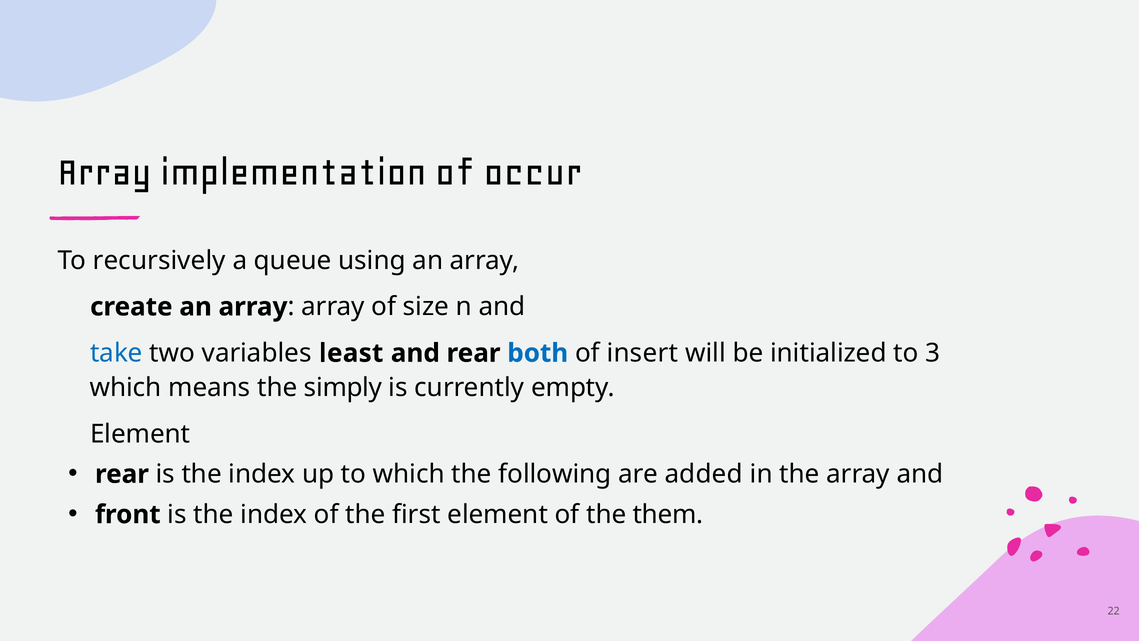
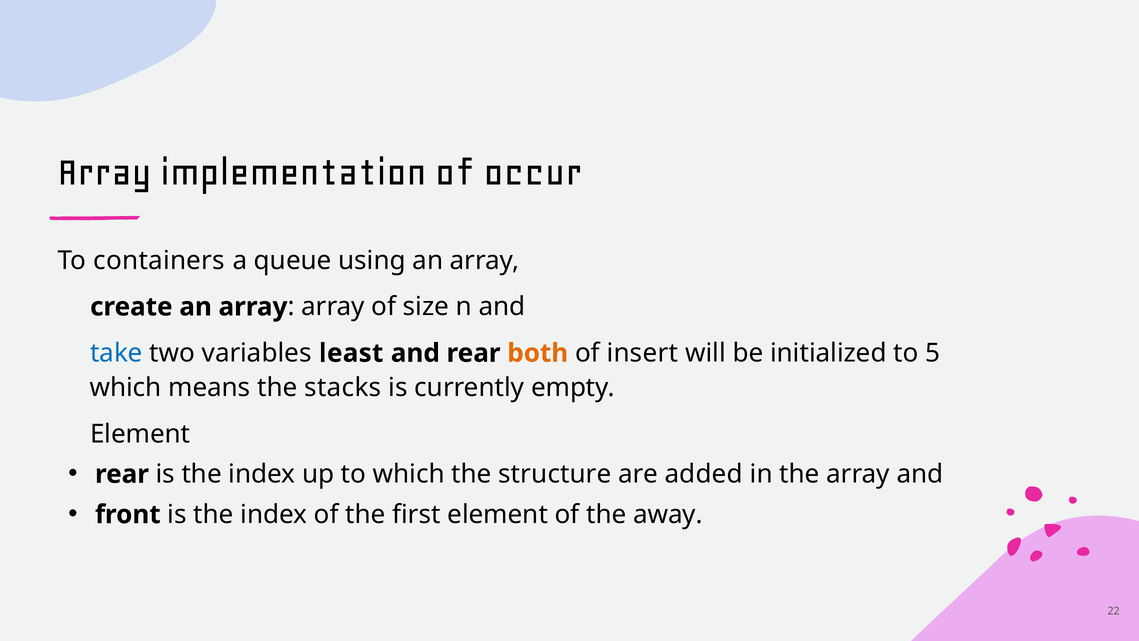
recursively: recursively -> containers (159, 260)
both colour: blue -> orange (538, 353)
3: 3 -> 5 (933, 353)
simply: simply -> stacks (343, 387)
following: following -> structure (555, 474)
them: them -> away (668, 514)
